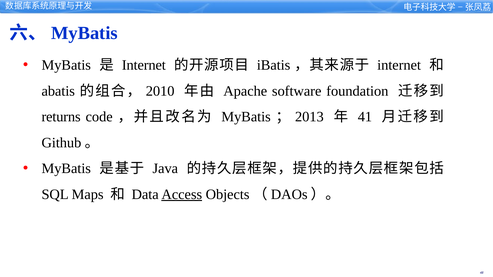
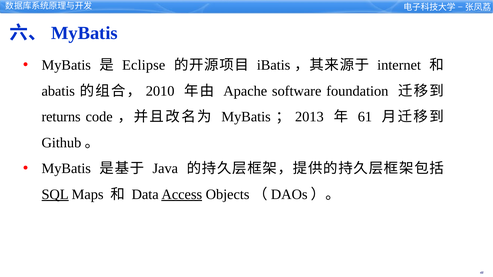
Internet: Internet -> Eclipse (144, 65)
41: 41 -> 61 (365, 117)
SQL underline: none -> present (55, 195)
